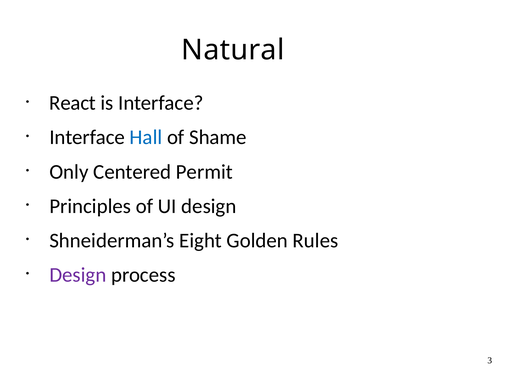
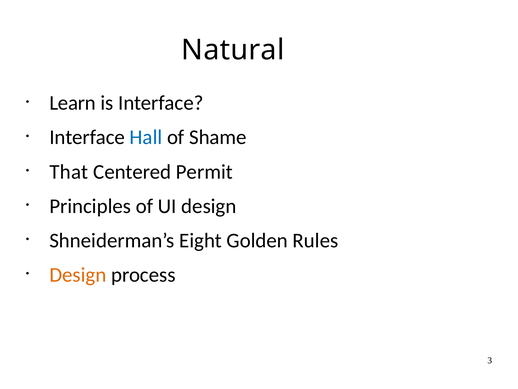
React: React -> Learn (73, 103)
Only: Only -> That (69, 172)
Design colour: purple -> orange (78, 274)
